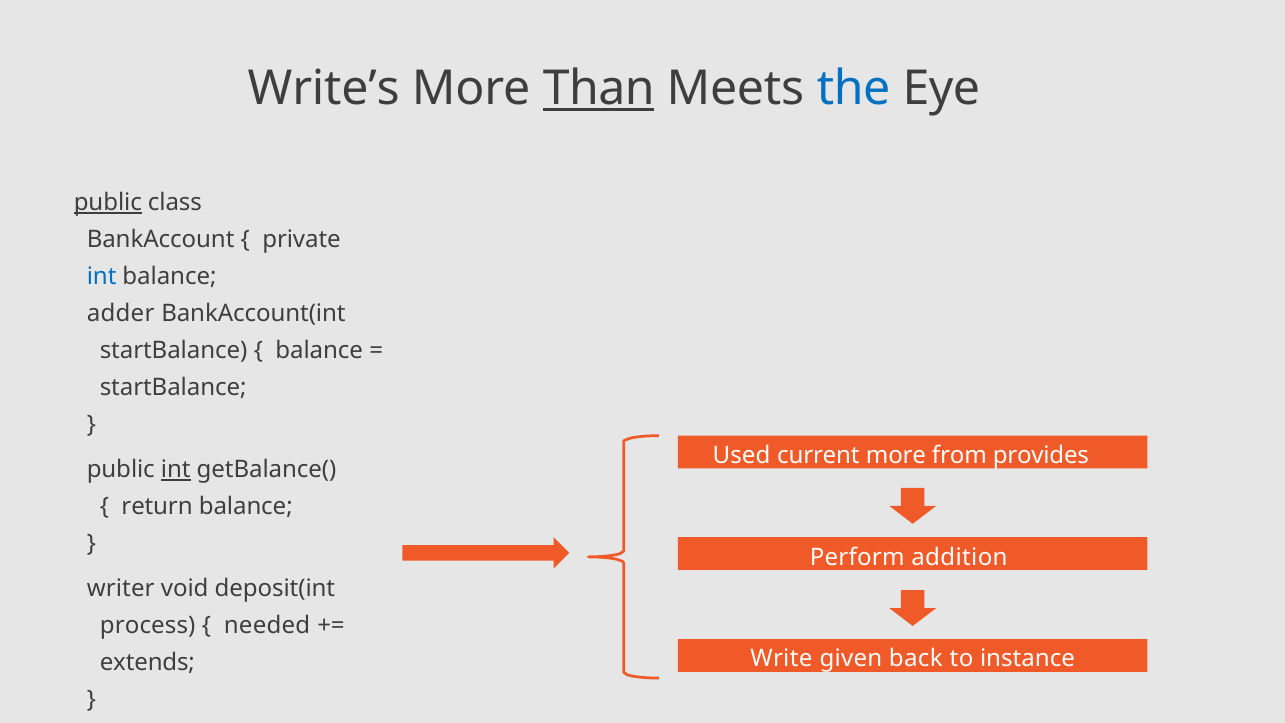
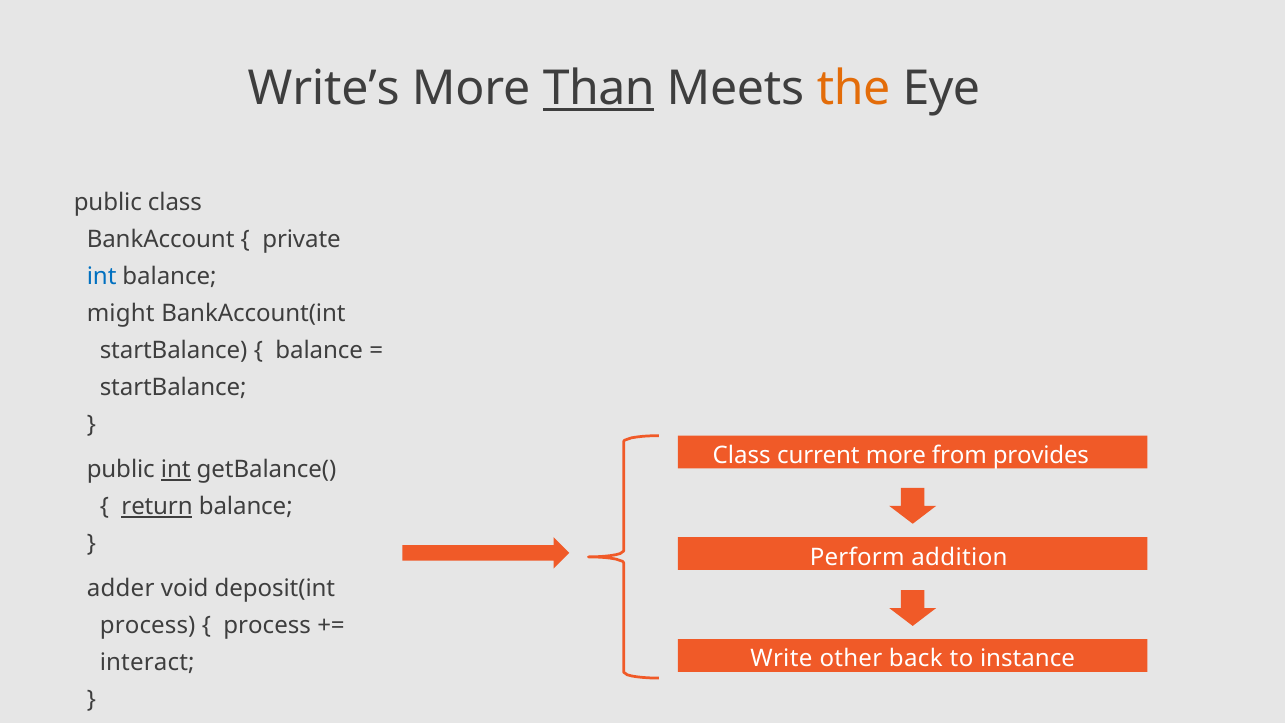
the colour: blue -> orange (854, 88)
public underline: present -> none (108, 203)
adder: adder -> might (121, 314)
Used: Used -> Class (742, 455)
return underline: none -> present (157, 507)
writer: writer -> adder (121, 589)
needed: needed -> process (267, 626)
given: given -> other (851, 659)
extends: extends -> interact (147, 663)
